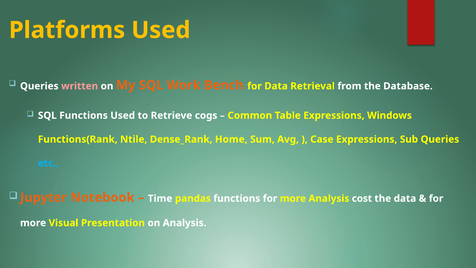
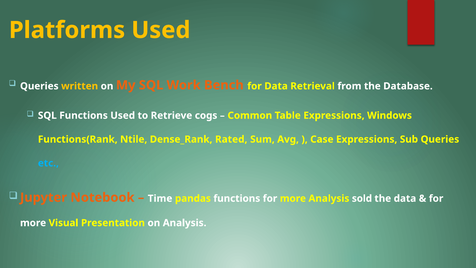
written colour: pink -> yellow (80, 86)
Home: Home -> Rated (231, 139)
cost: cost -> sold (362, 198)
